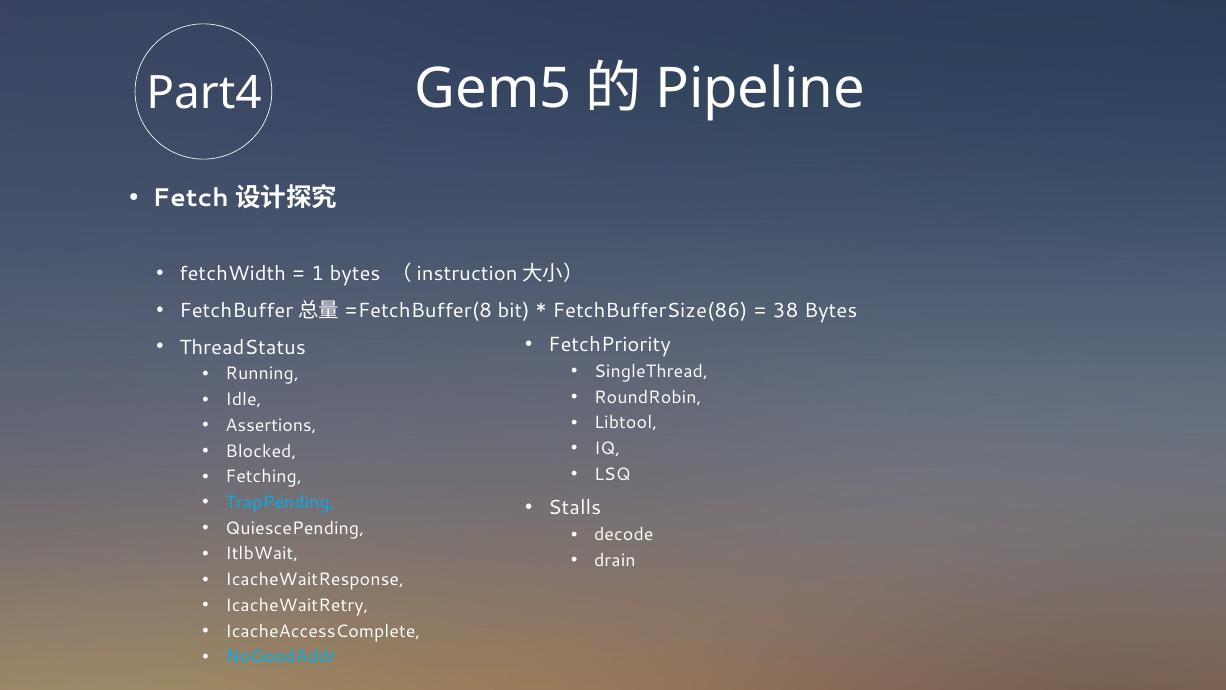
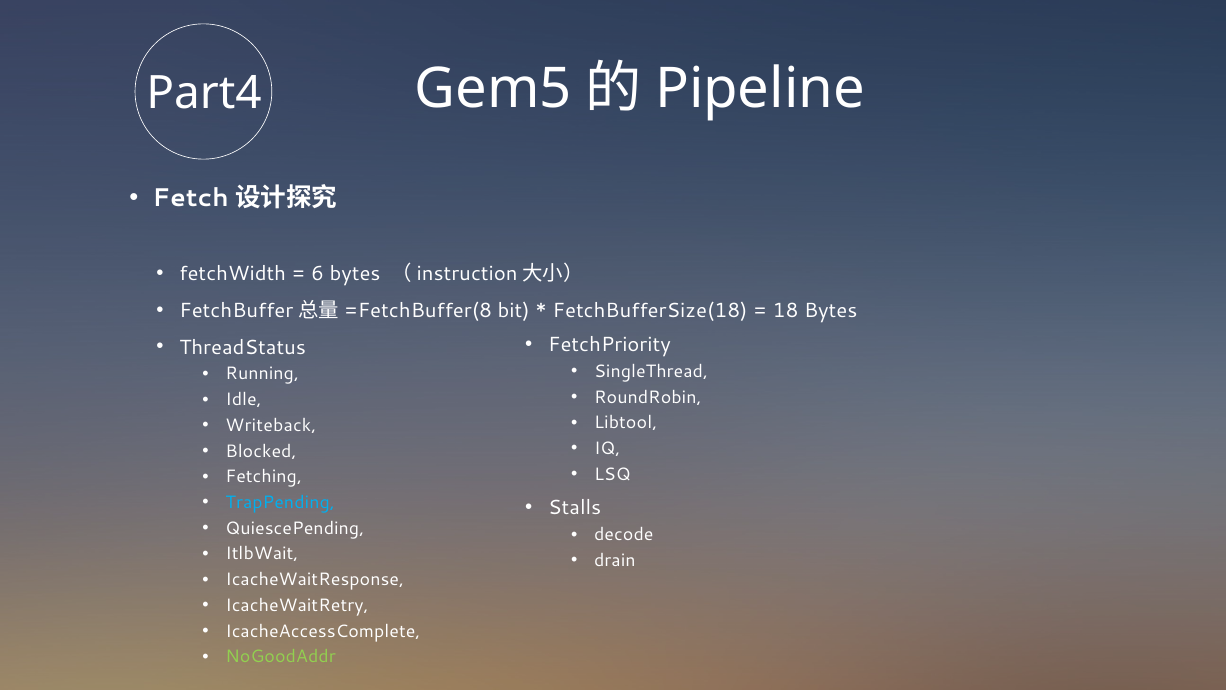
1: 1 -> 6 (318, 274)
FetchBufferSize(86: FetchBufferSize(86 -> FetchBufferSize(18 (650, 310)
38: 38 -> 18 (786, 310)
Assertions: Assertions -> Writeback (271, 425)
NoGoodAddr colour: light blue -> light green (281, 657)
